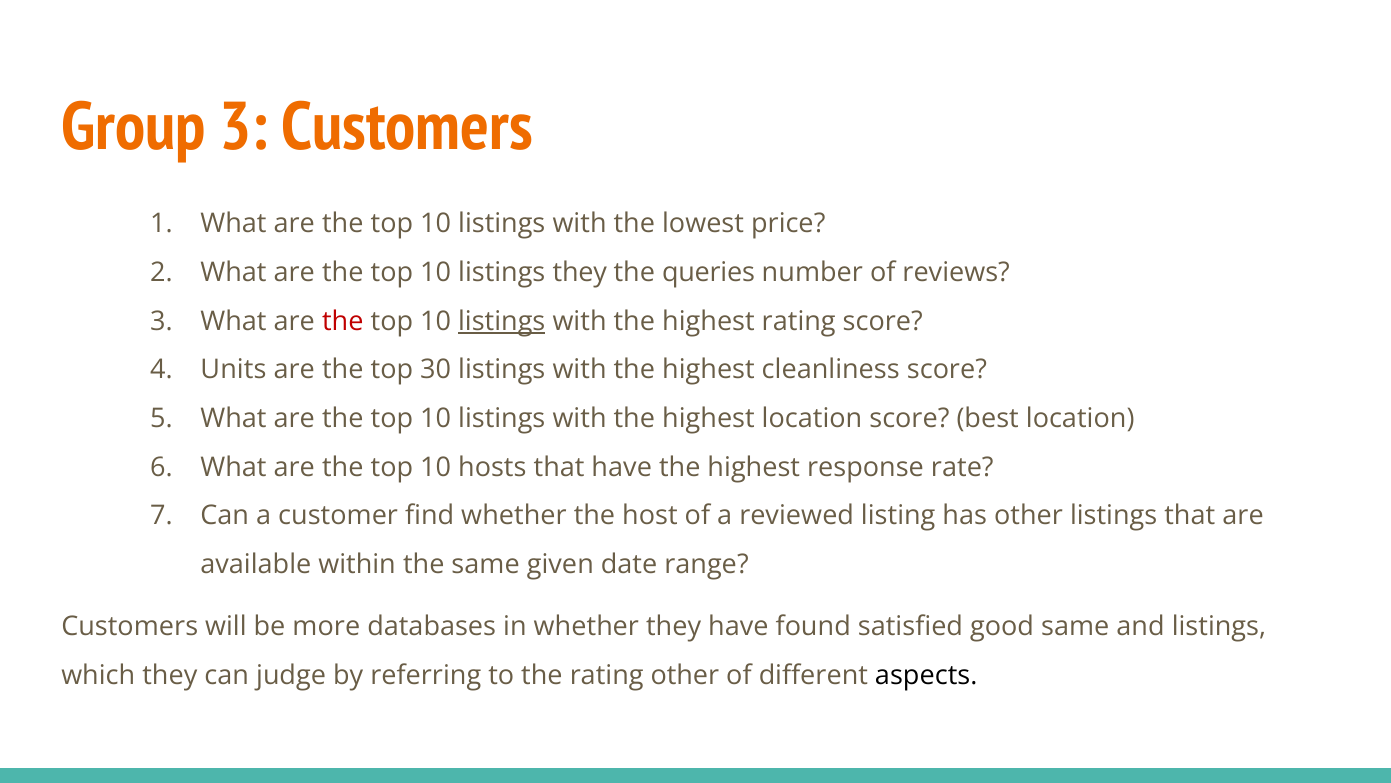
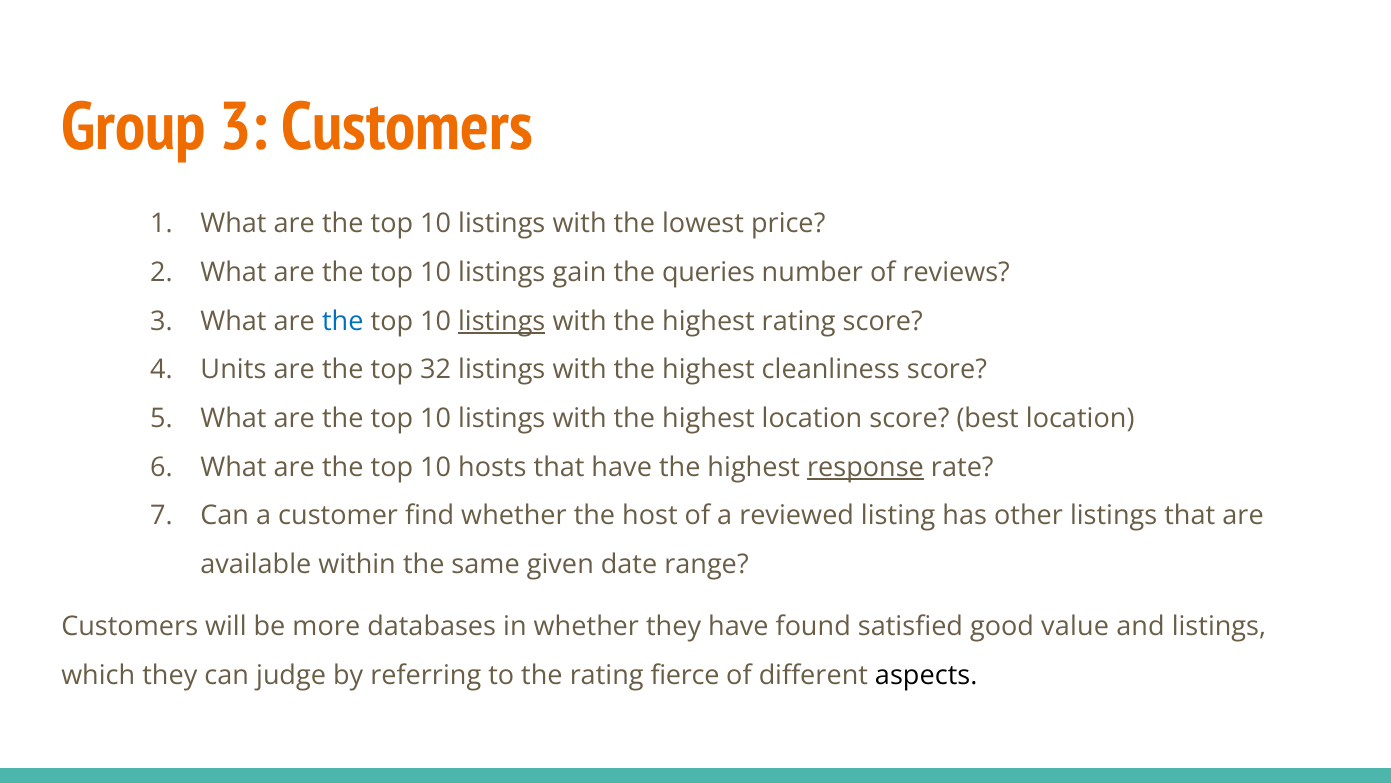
listings they: they -> gain (579, 272)
the colour: red -> blue (343, 321)
30: 30 -> 32 (436, 370)
response underline: none -> present (865, 467)
good same: same -> value (1075, 627)
rating other: other -> fierce (685, 675)
